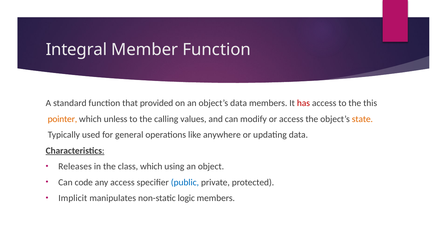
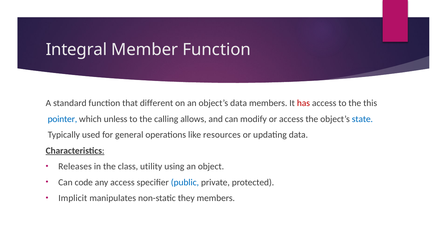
provided: provided -> different (157, 103)
pointer colour: orange -> blue (62, 119)
values: values -> allows (193, 119)
state colour: orange -> blue (362, 119)
anywhere: anywhere -> resources (222, 135)
class which: which -> utility (151, 167)
logic: logic -> they (186, 198)
